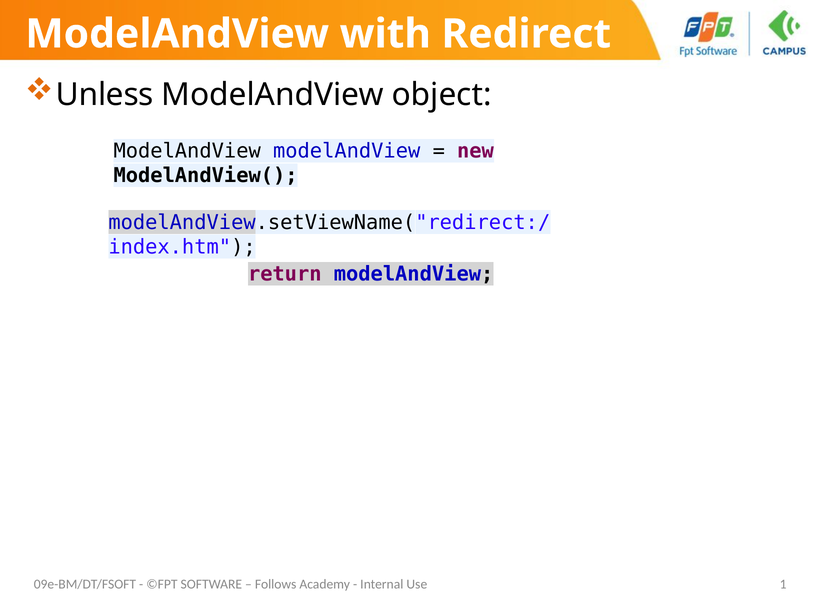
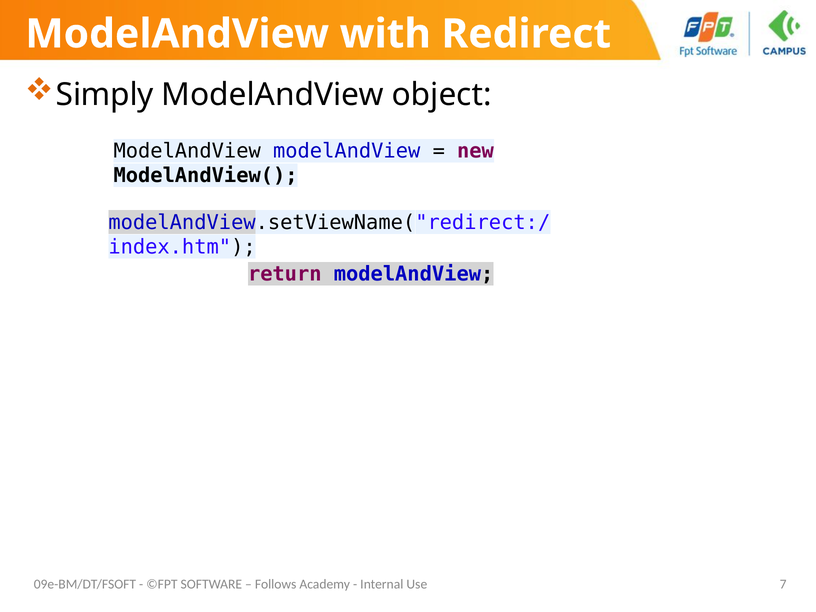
Unless: Unless -> Simply (105, 95)
1: 1 -> 7 (783, 584)
